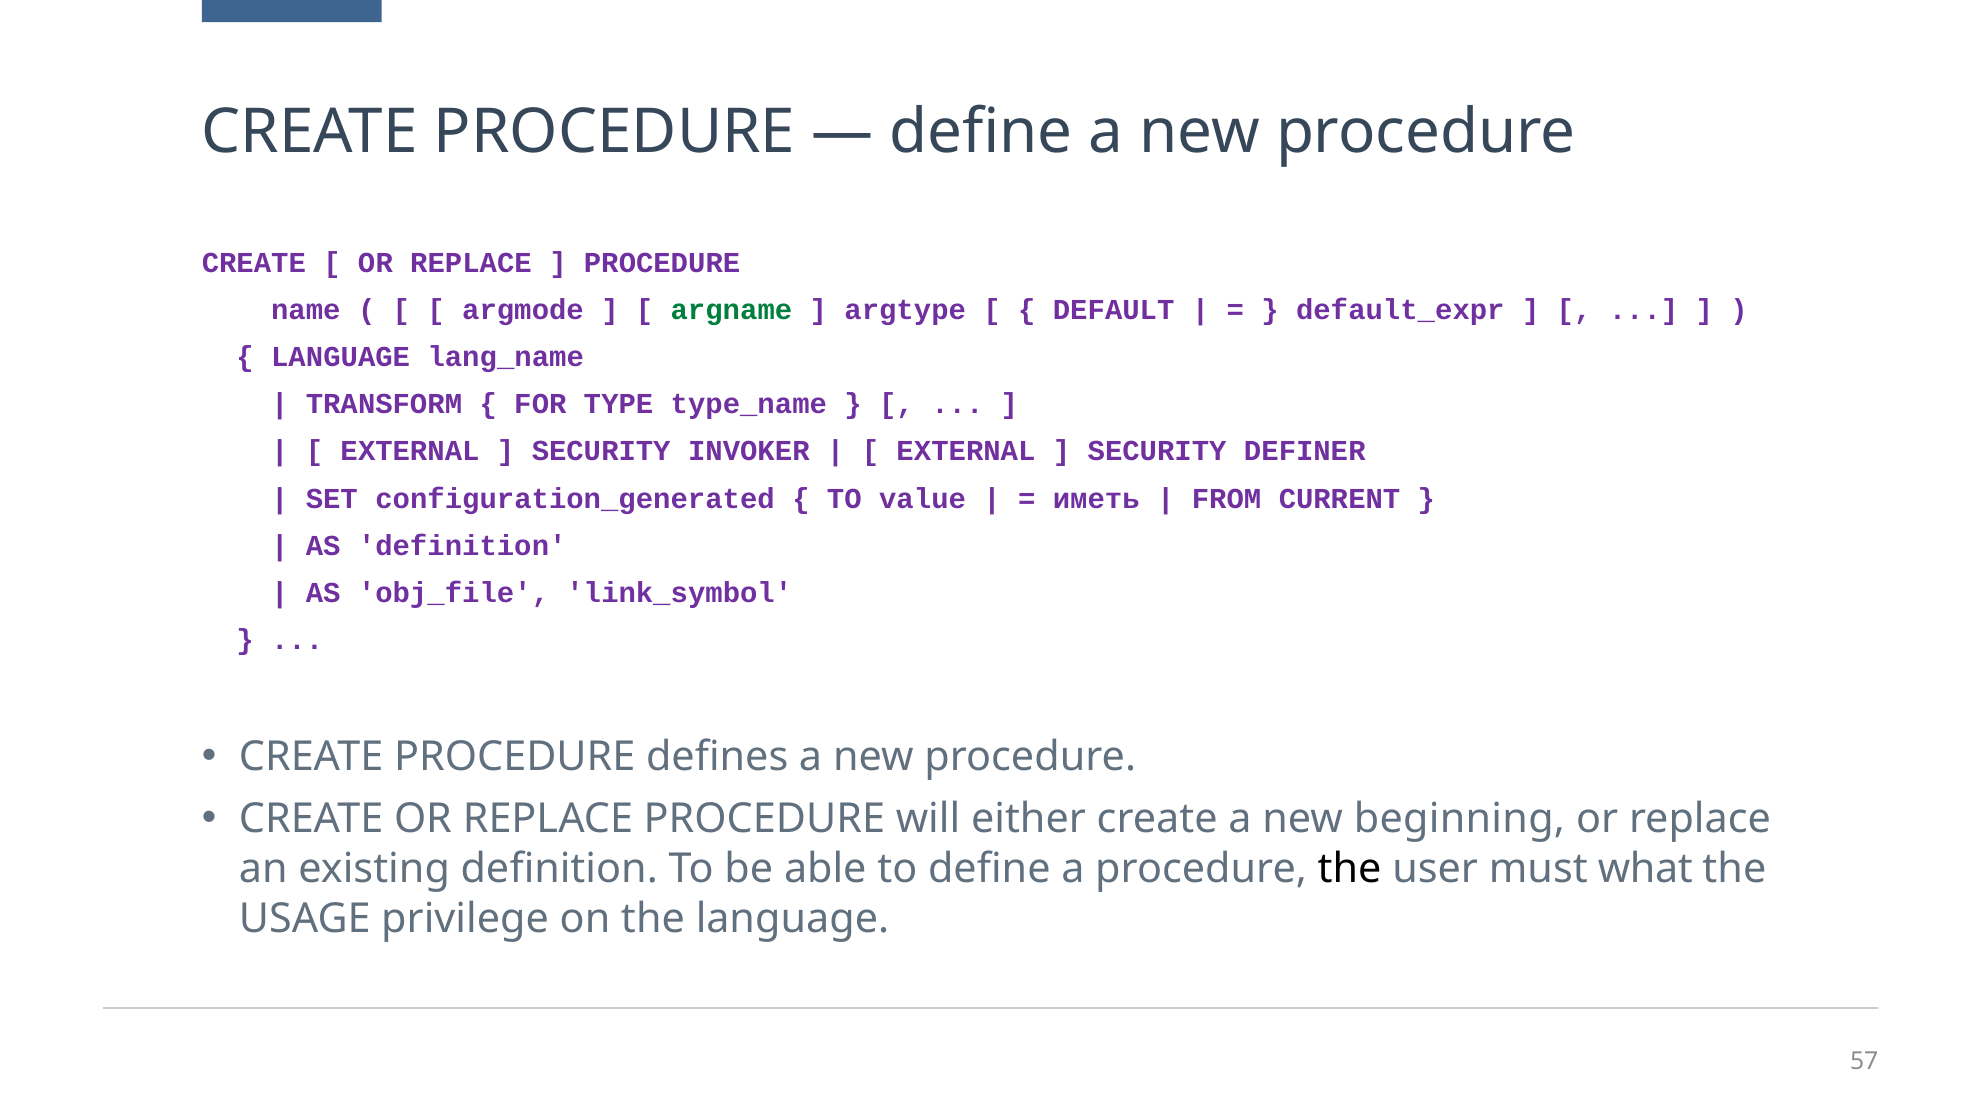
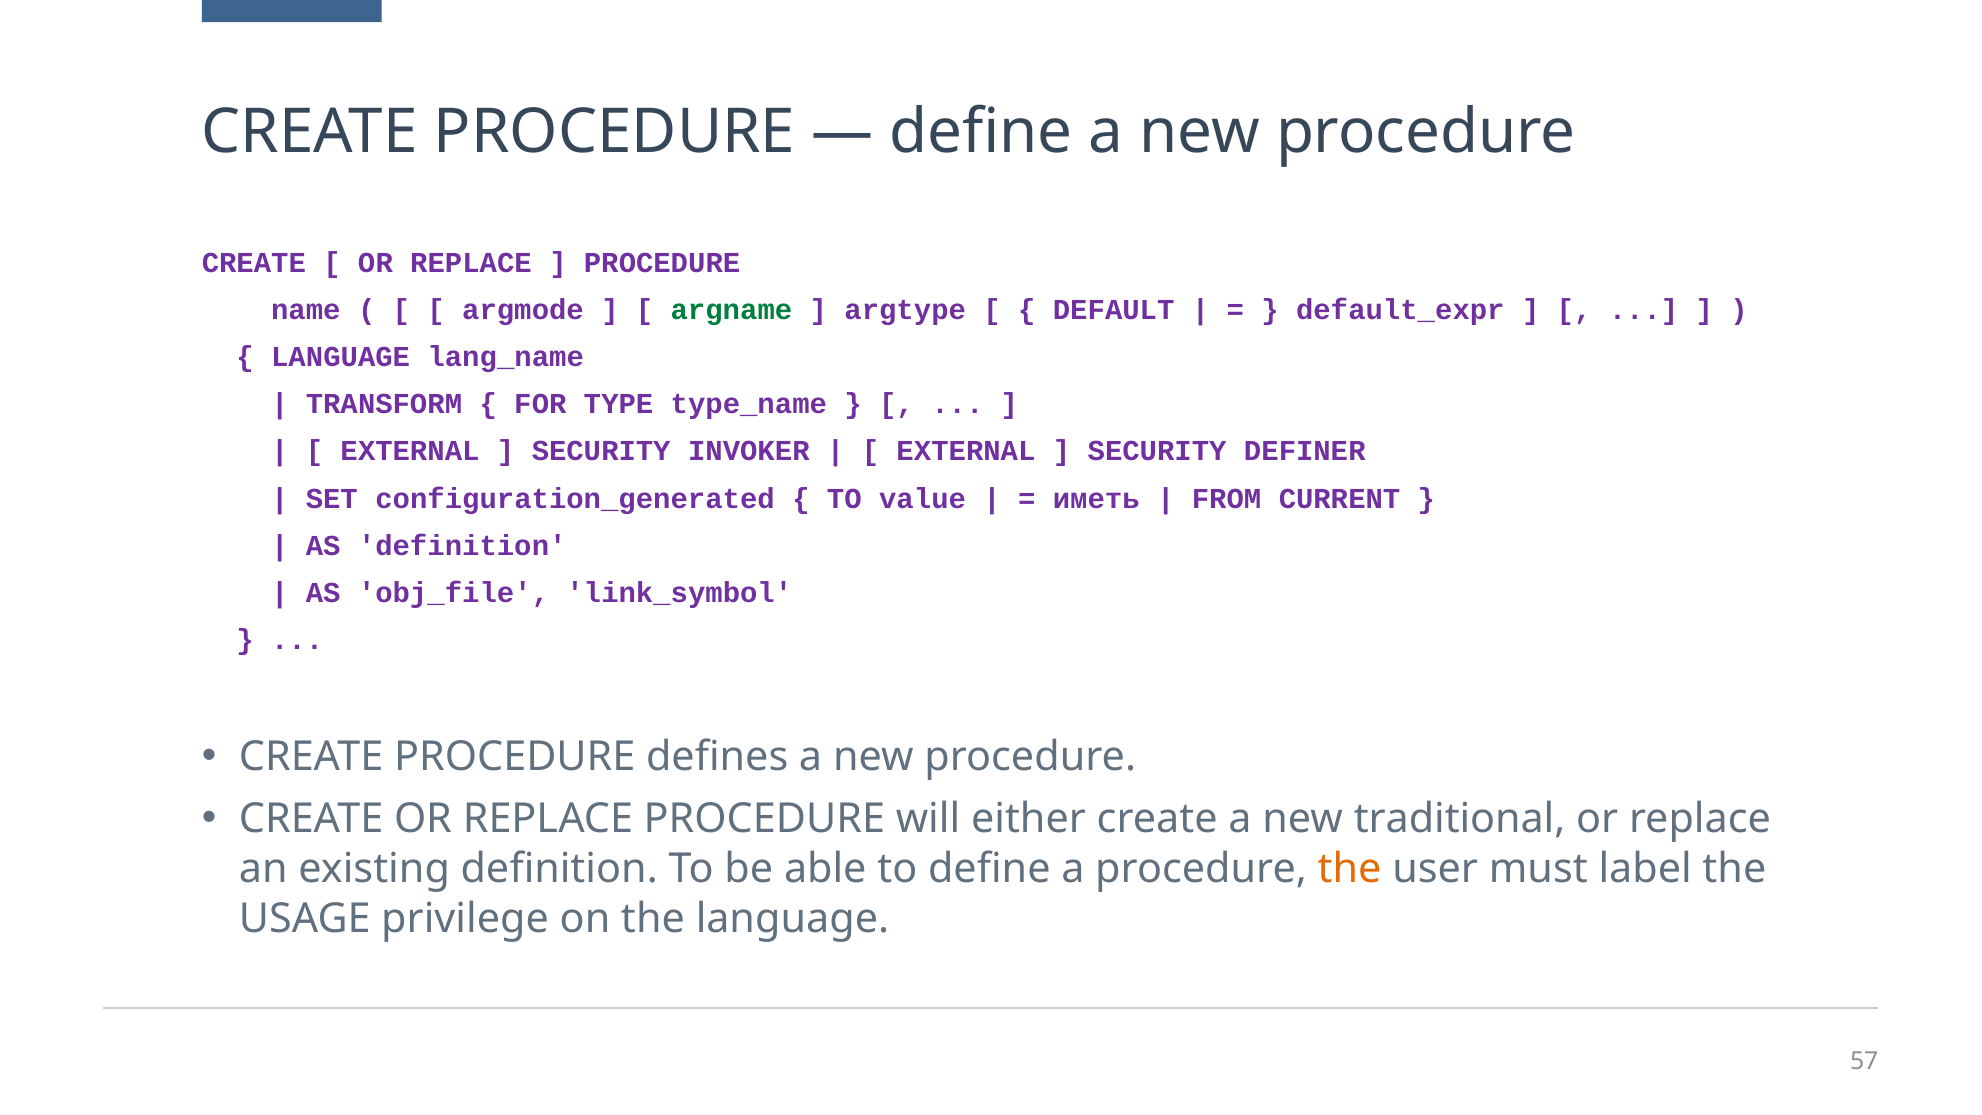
beginning: beginning -> traditional (1460, 819)
the colour: black -> orange (1350, 869)
what: what -> label (1645, 869)
